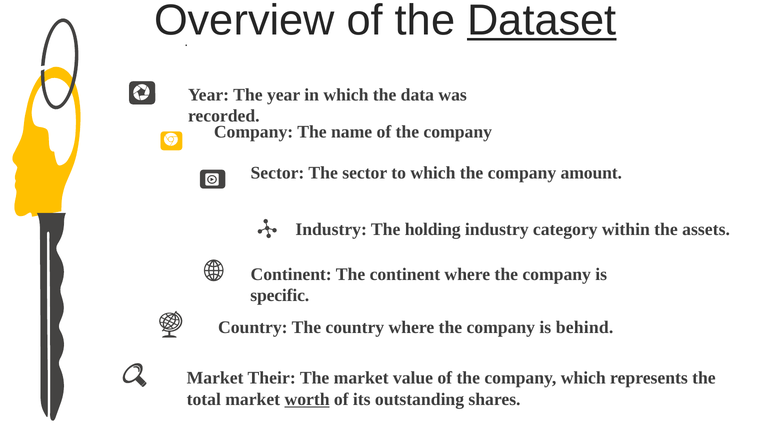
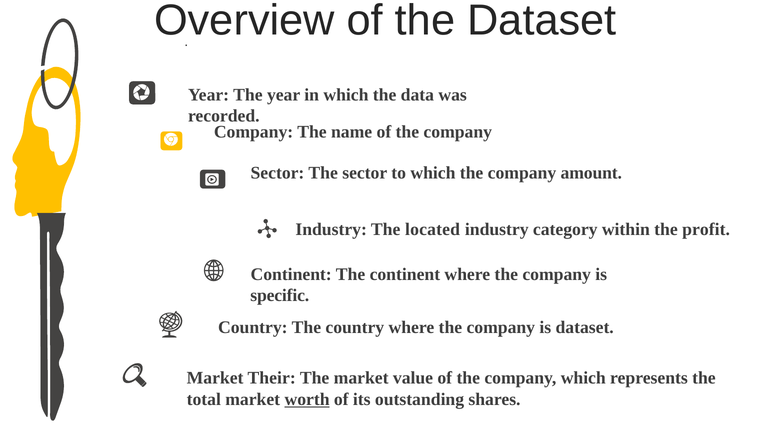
Dataset underline: present -> none (542, 20)
holding: holding -> located (433, 229)
assets: assets -> profit (706, 229)
is behind: behind -> dataset (585, 327)
